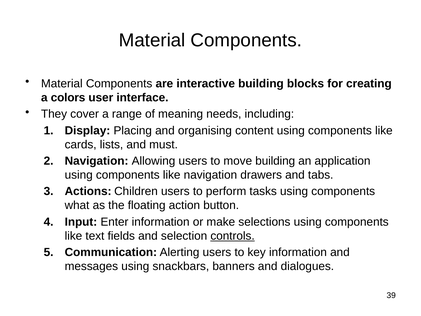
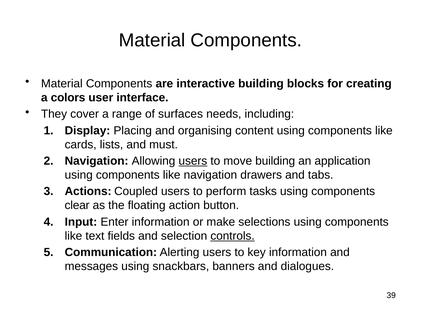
meaning: meaning -> surfaces (181, 114)
users underline: none -> present (193, 161)
Children: Children -> Coupled (136, 191)
what: what -> clear (77, 205)
